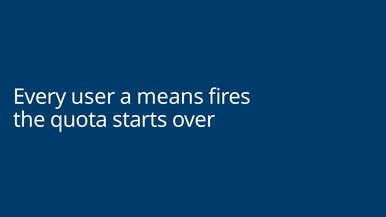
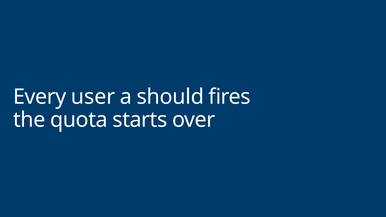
means: means -> should (170, 97)
